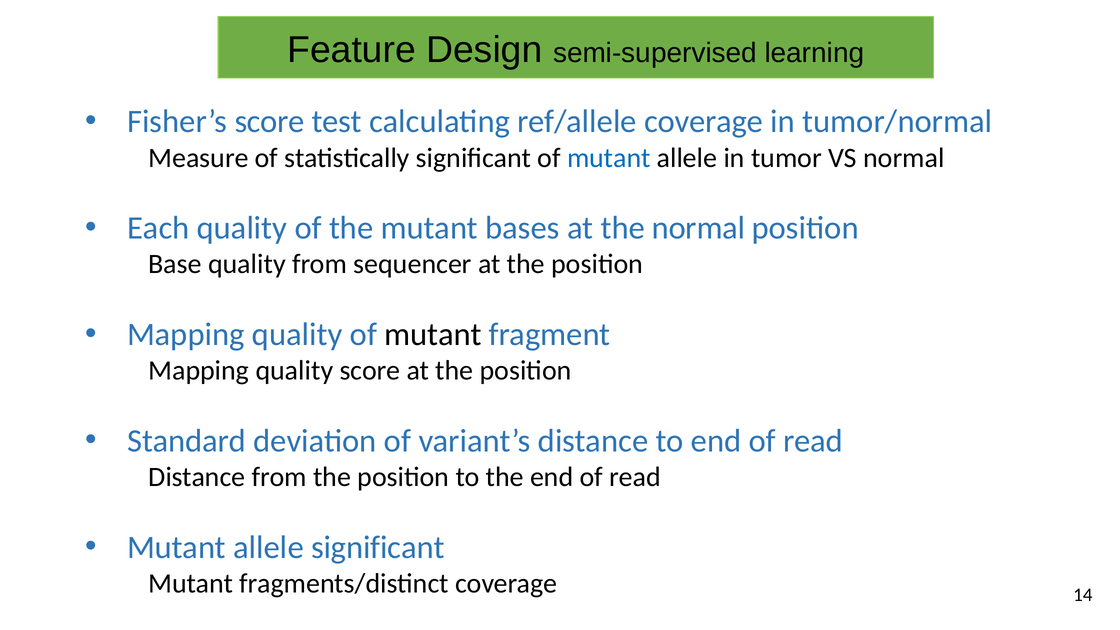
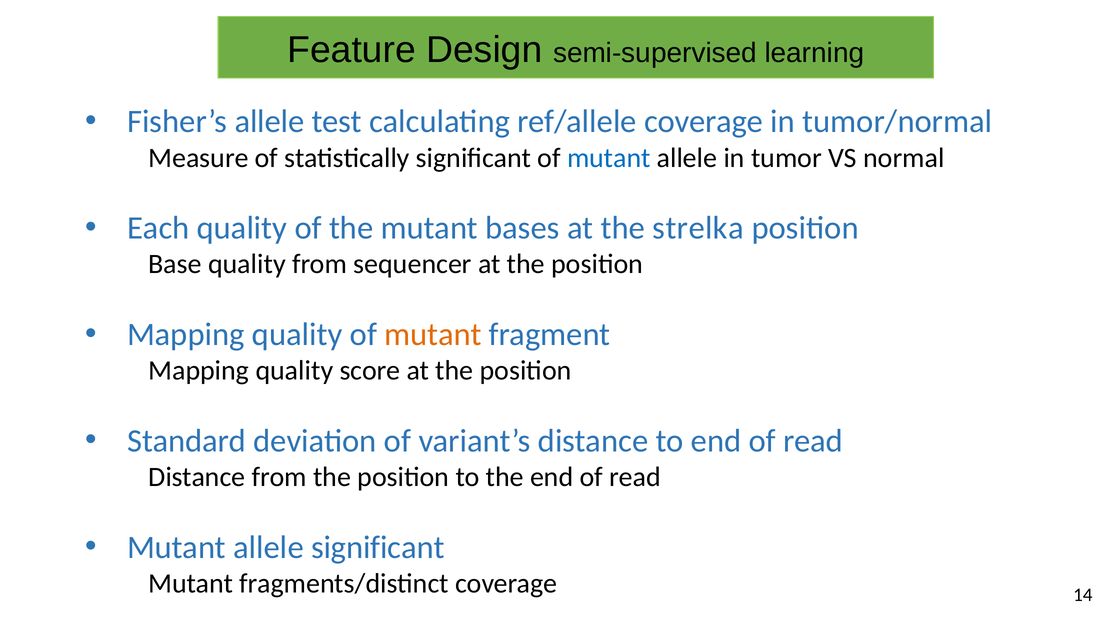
Fisher’s score: score -> allele (269, 122)
the normal: normal -> strelka (698, 228)
mutant colour: black -> orange (433, 335)
